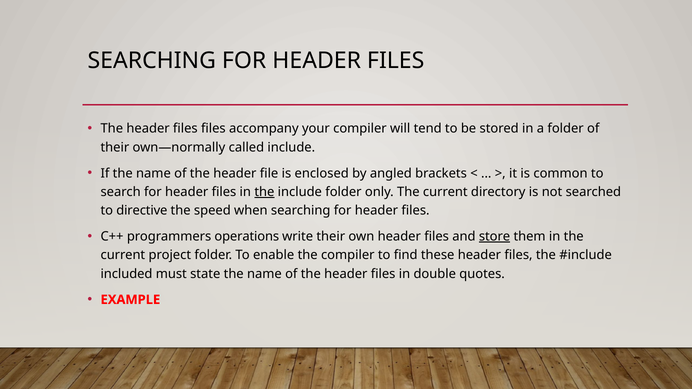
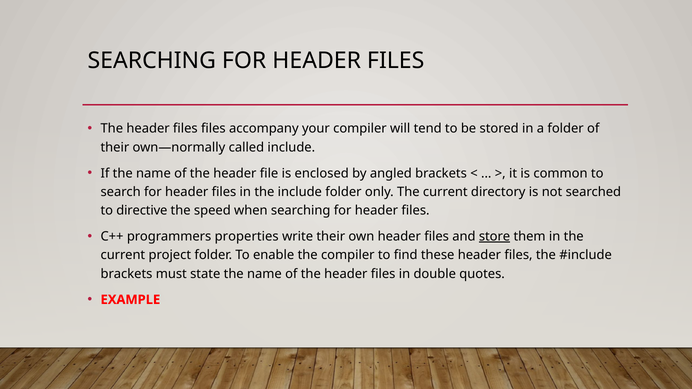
the underline: present -> none (264, 192)
operations: operations -> properties (247, 237)
included: included -> brackets (126, 274)
